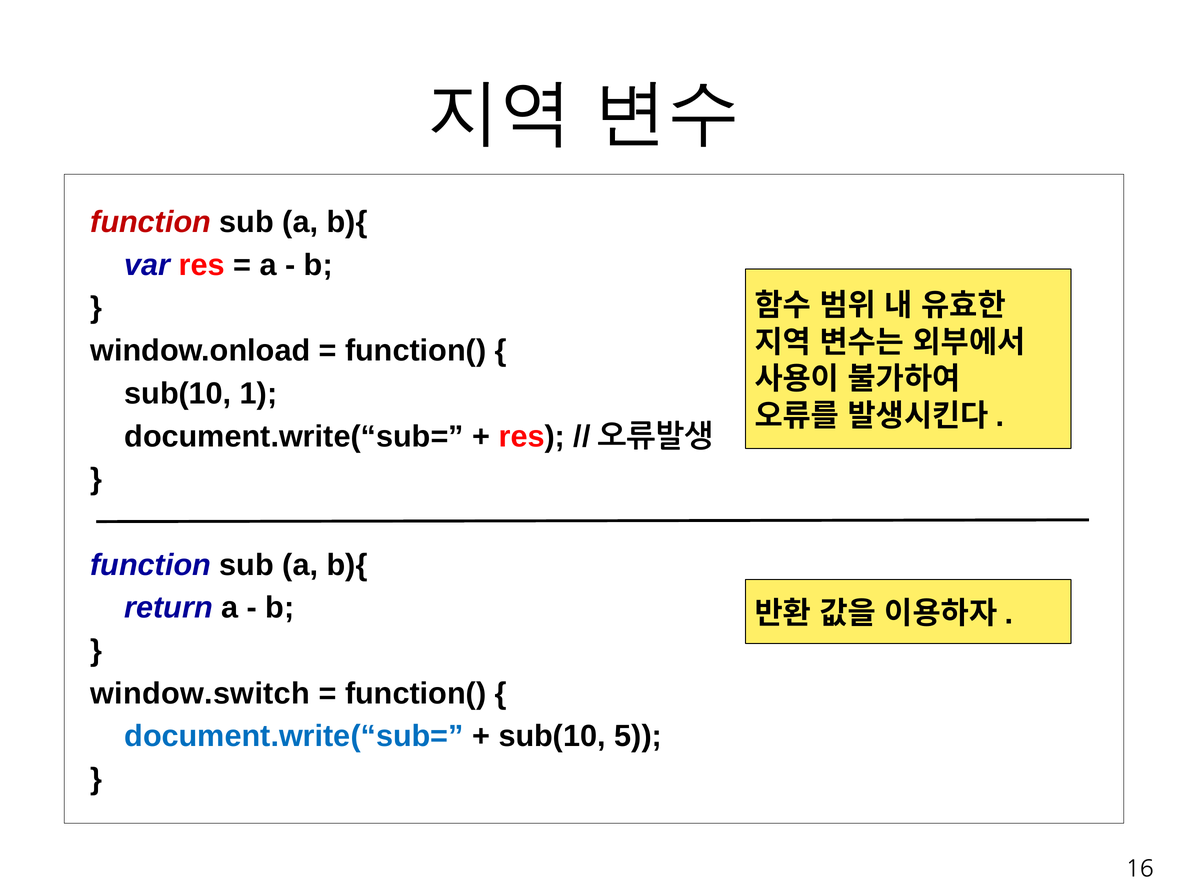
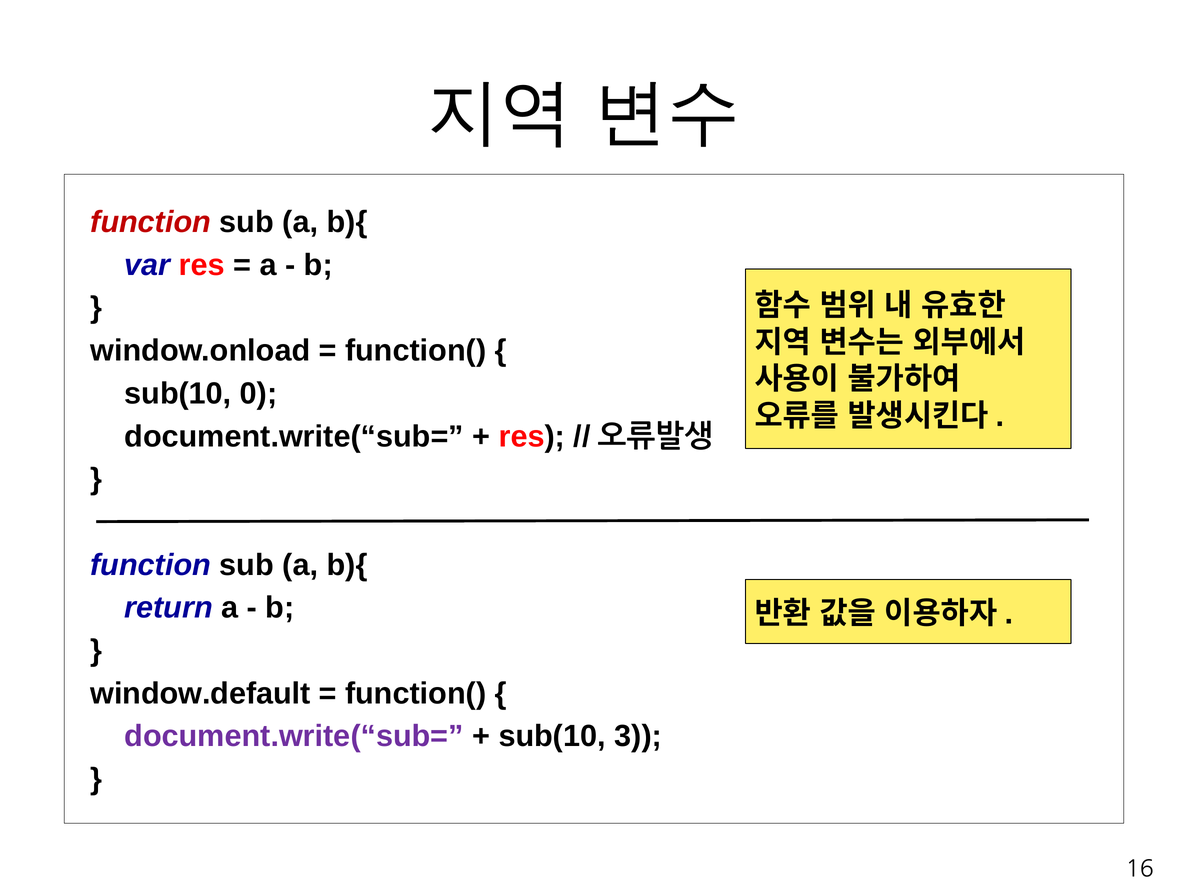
1: 1 -> 0 (259, 394)
window.switch: window.switch -> window.default (200, 694)
document.write(“sub= colour: blue -> purple (294, 737)
5: 5 -> 3 (638, 737)
